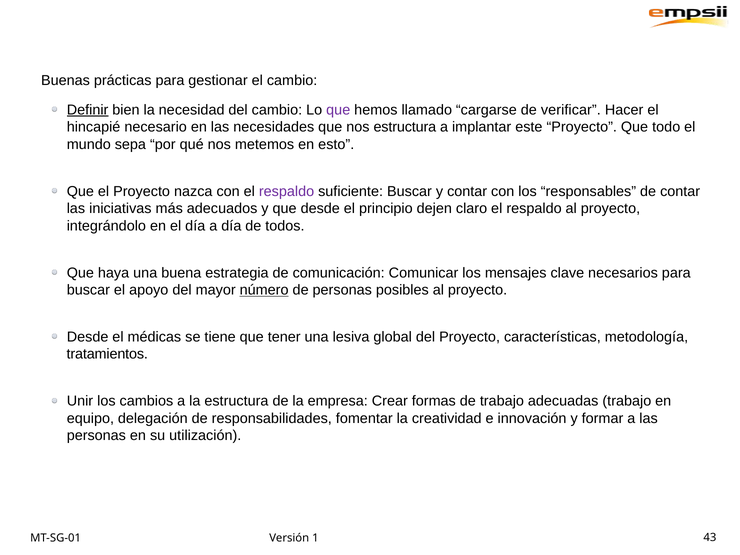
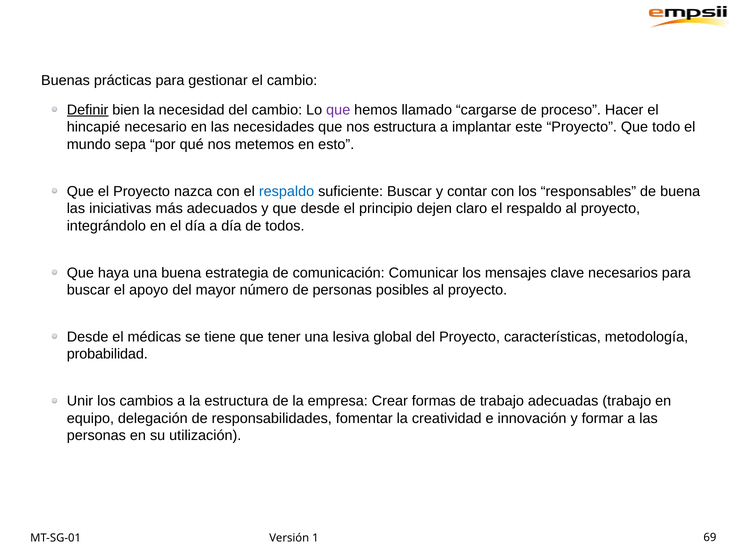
verificar: verificar -> proceso (571, 110)
respaldo colour: purple -> blue (287, 191)
de contar: contar -> buena (680, 191)
número underline: present -> none (264, 290)
tratamientos: tratamientos -> probabilidad (107, 354)
43: 43 -> 69 (710, 537)
